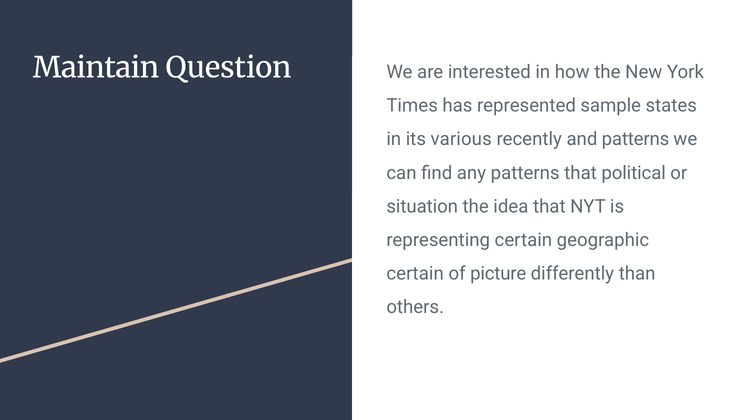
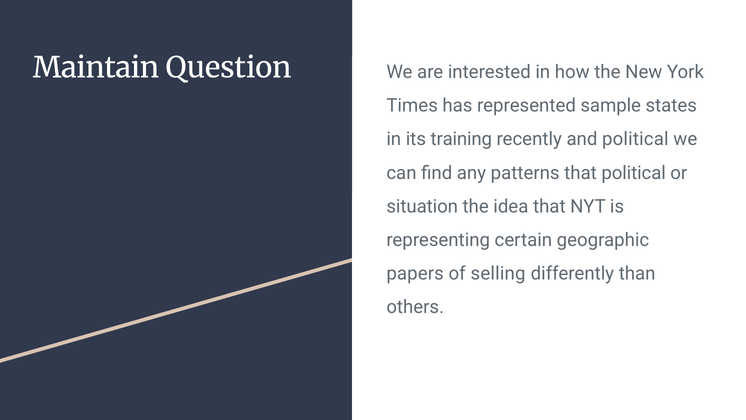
various: various -> training (461, 139)
and patterns: patterns -> political (635, 139)
certain: certain -> papers (415, 273)
picture: picture -> selling (498, 273)
